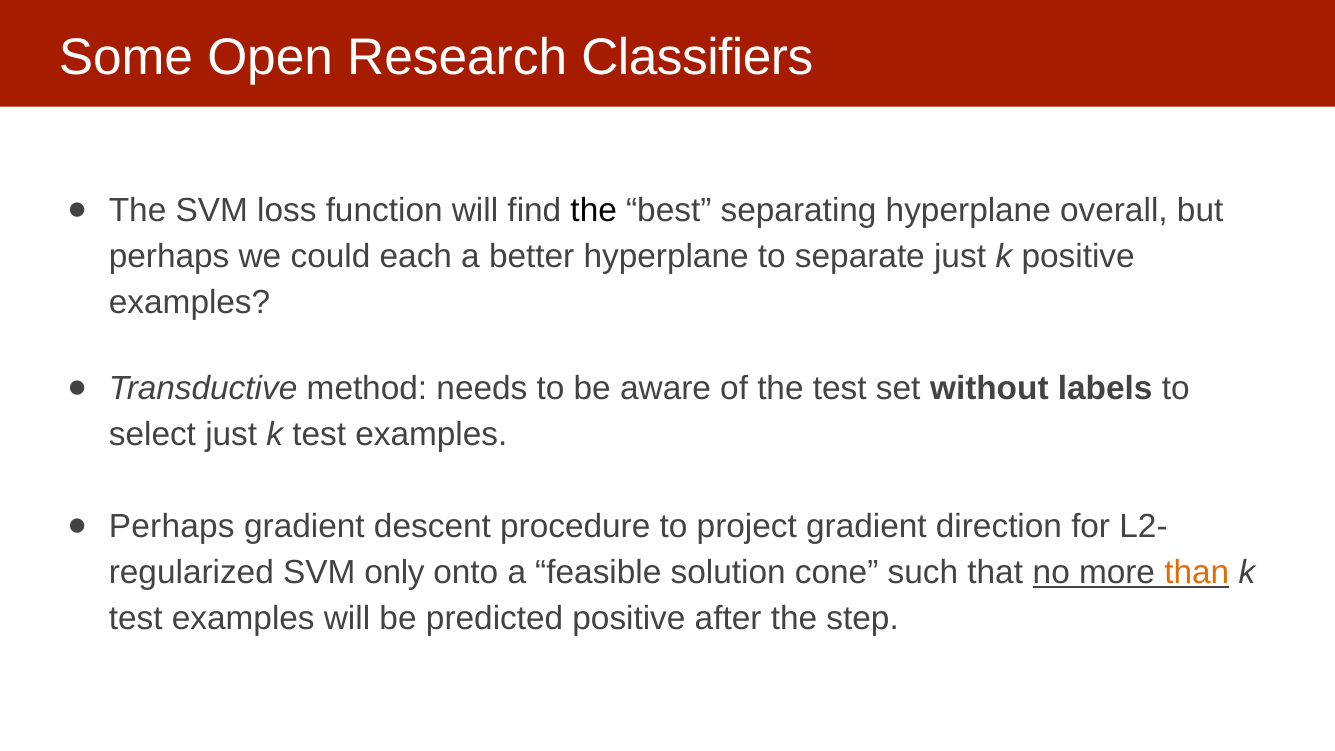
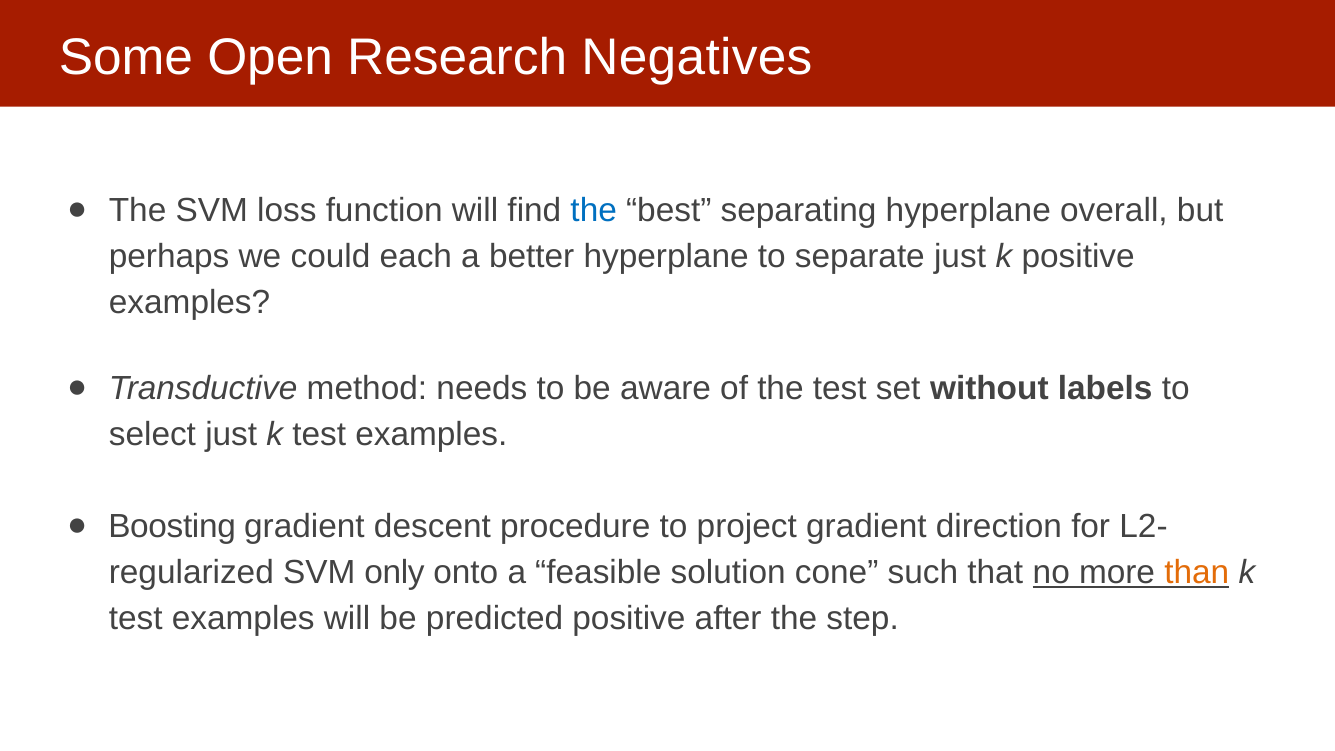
Classifiers: Classifiers -> Negatives (697, 57)
the colour: black -> blue (594, 210)
Perhaps: Perhaps -> Boosting (172, 526)
